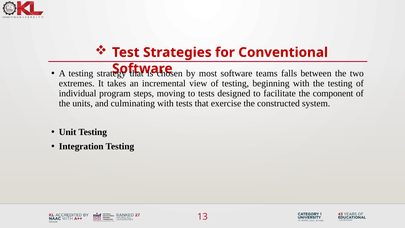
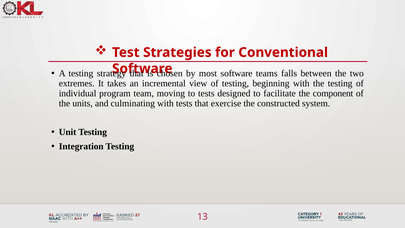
steps: steps -> team (144, 93)
